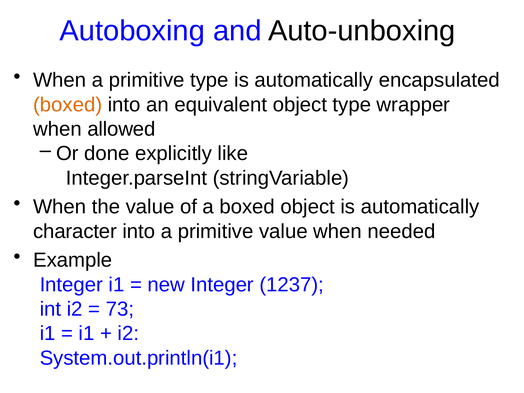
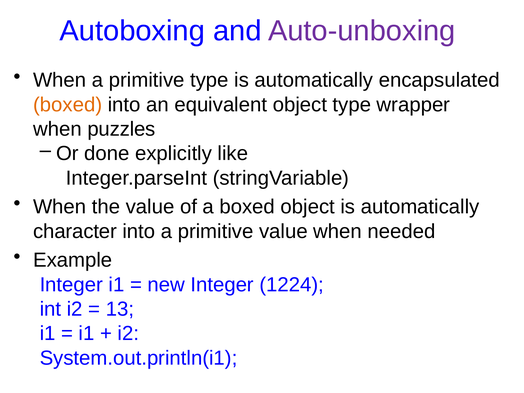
Auto-unboxing colour: black -> purple (362, 31)
allowed: allowed -> puzzles (121, 129)
1237: 1237 -> 1224 (292, 285)
73: 73 -> 13 (120, 309)
